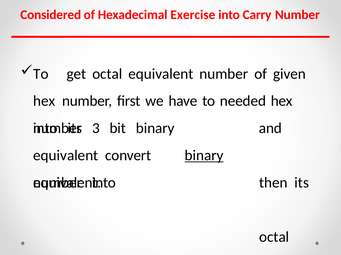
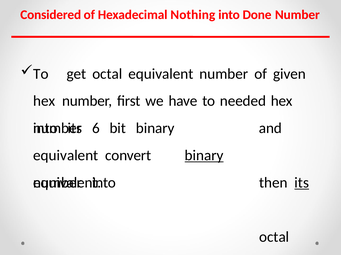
Exercise: Exercise -> Nothing (193, 15)
Carry: Carry -> Done (257, 15)
3: 3 -> 6 (96, 129)
its underline: none -> present (302, 183)
